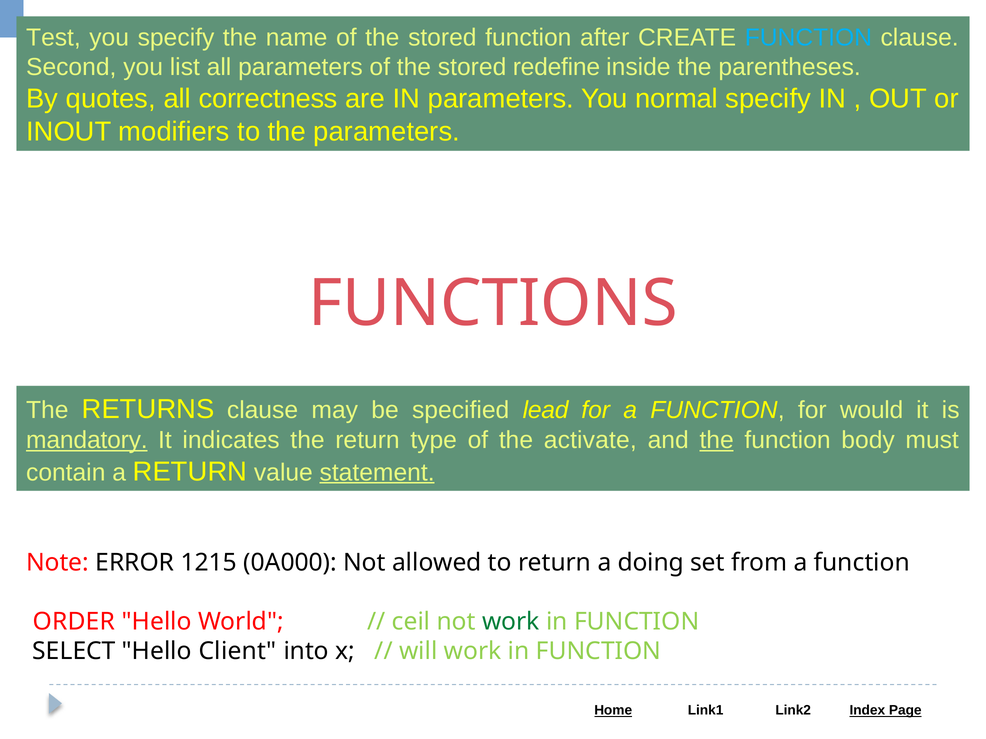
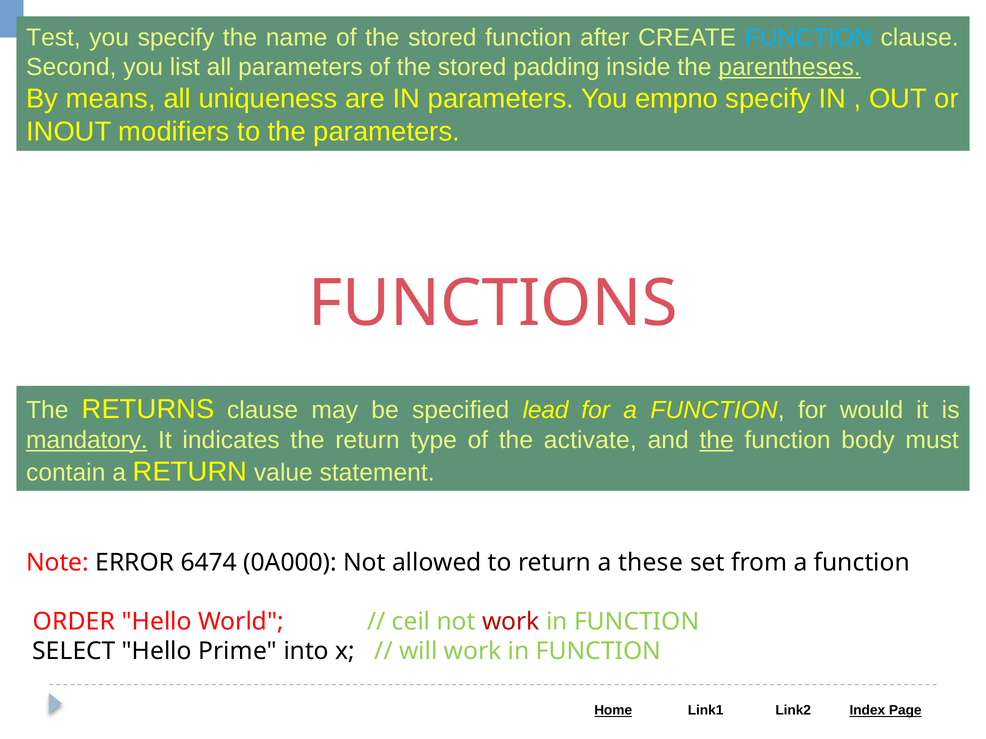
redefine: redefine -> padding (556, 67)
parentheses underline: none -> present (790, 67)
quotes: quotes -> means (111, 99)
correctness: correctness -> uniqueness (268, 99)
normal: normal -> empno (677, 99)
statement underline: present -> none (377, 473)
1215: 1215 -> 6474 (209, 563)
doing: doing -> these (651, 563)
work colour: green -> red (511, 622)
Client: Client -> Prime (238, 652)
